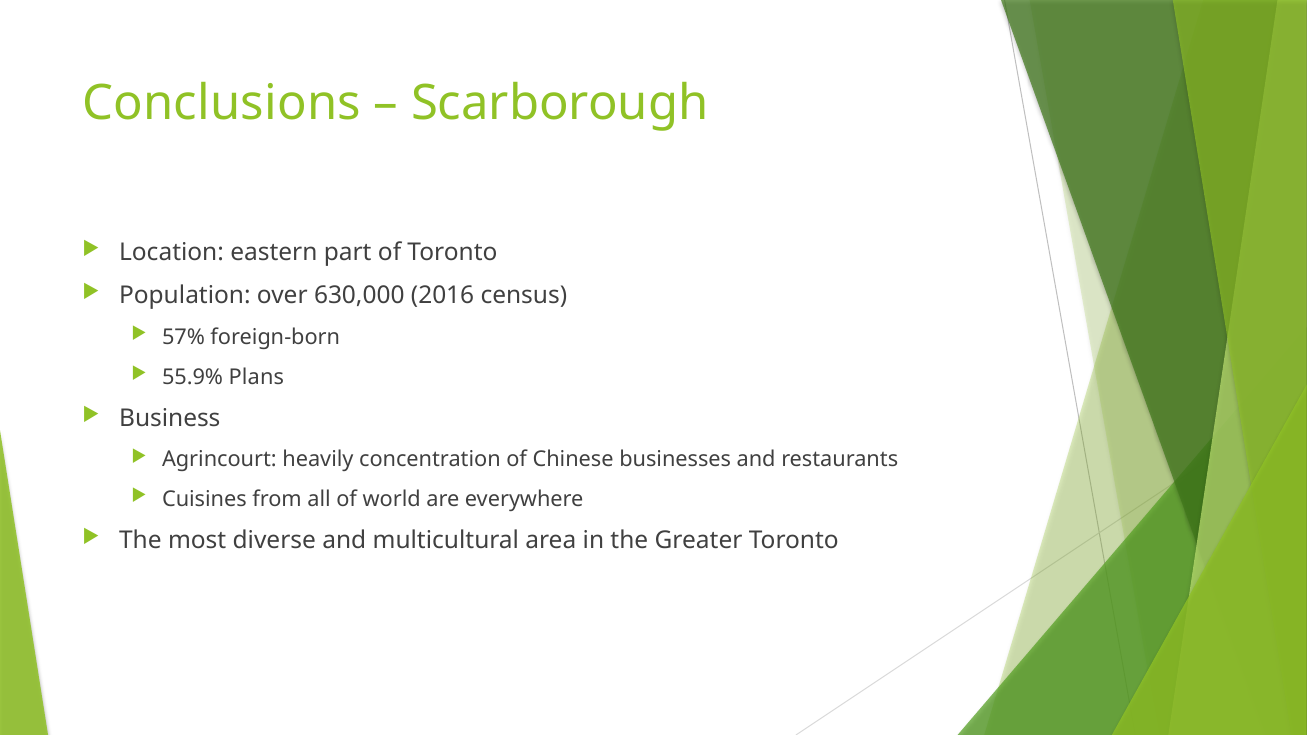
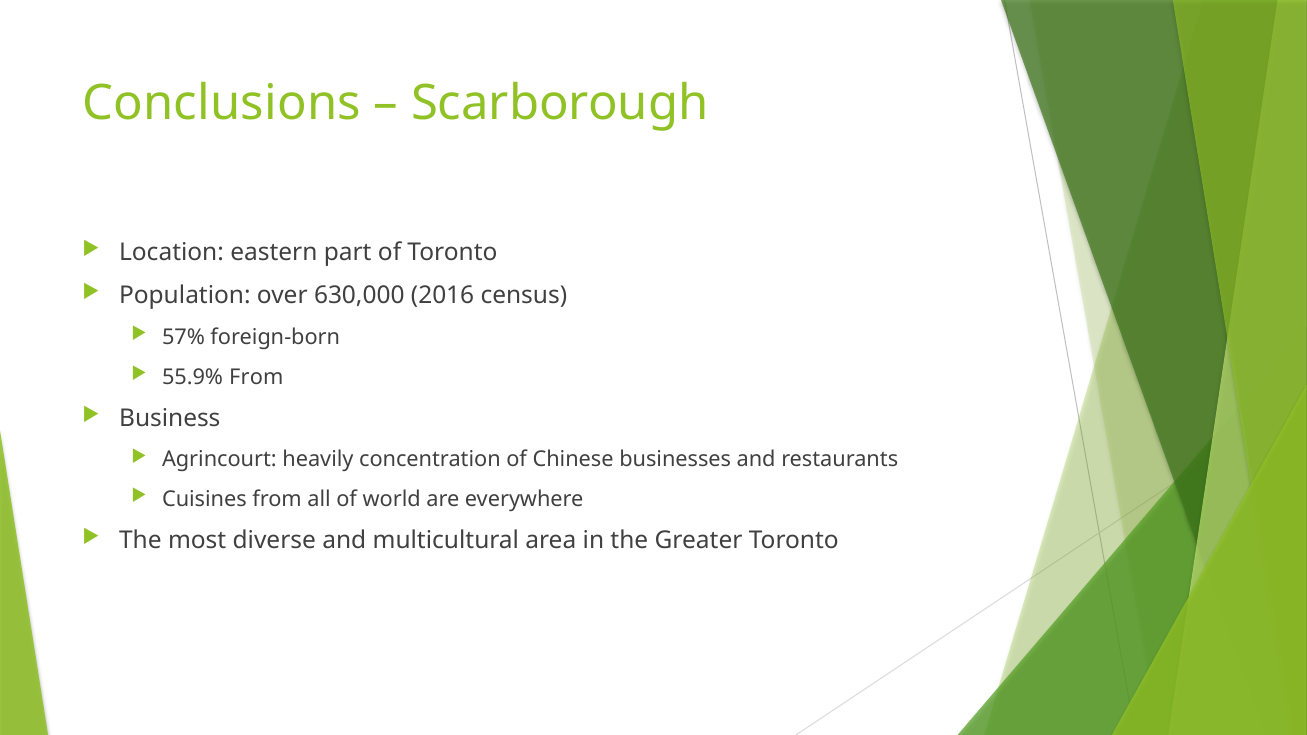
55.9% Plans: Plans -> From (256, 377)
